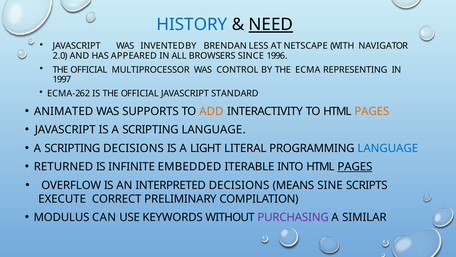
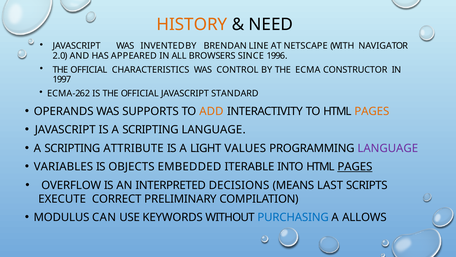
HISTORY colour: blue -> orange (192, 25)
NEED underline: present -> none (271, 25)
LESS: LESS -> LINE (259, 46)
MULTIPROCESSOR: MULTIPROCESSOR -> CHARACTERISTICS (151, 70)
REPRESENTING: REPRESENTING -> CONSTRUCTOR (355, 70)
ANIMATED: ANIMATED -> OPERANDS (64, 111)
SCRIPTING DECISIONS: DECISIONS -> ATTRIBUTE (134, 148)
LITERAL: LITERAL -> VALUES (245, 148)
LANGUAGE colour: blue -> purple (388, 148)
RETURNED: RETURNED -> VARIABLES (63, 166)
INFINITE: INFINITE -> OBJECTS (131, 166)
SINE: SINE -> LAST (330, 185)
PURCHASING colour: purple -> blue (293, 217)
SIMILAR: SIMILAR -> ALLOWS (364, 217)
